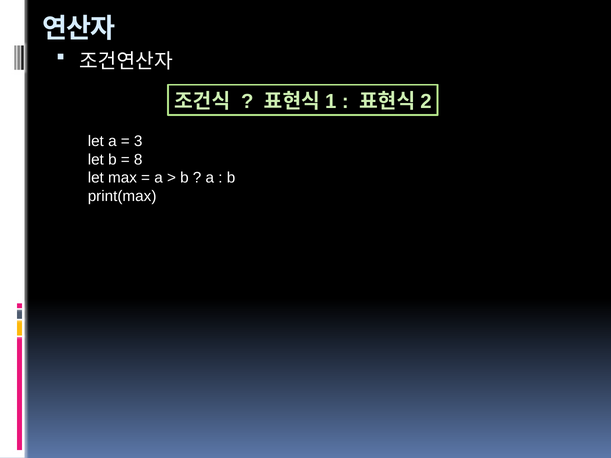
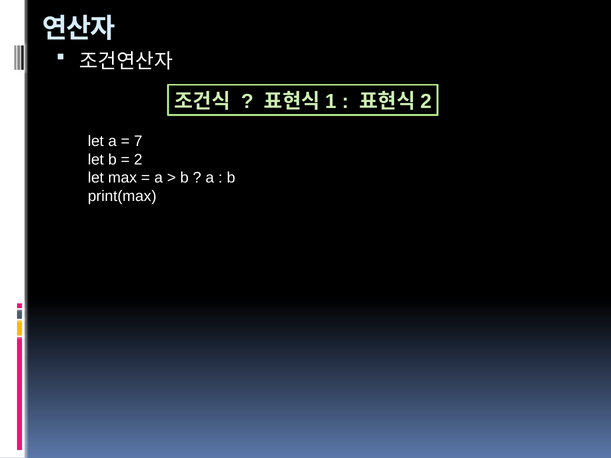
3: 3 -> 7 (138, 141)
8: 8 -> 2 (138, 160)
